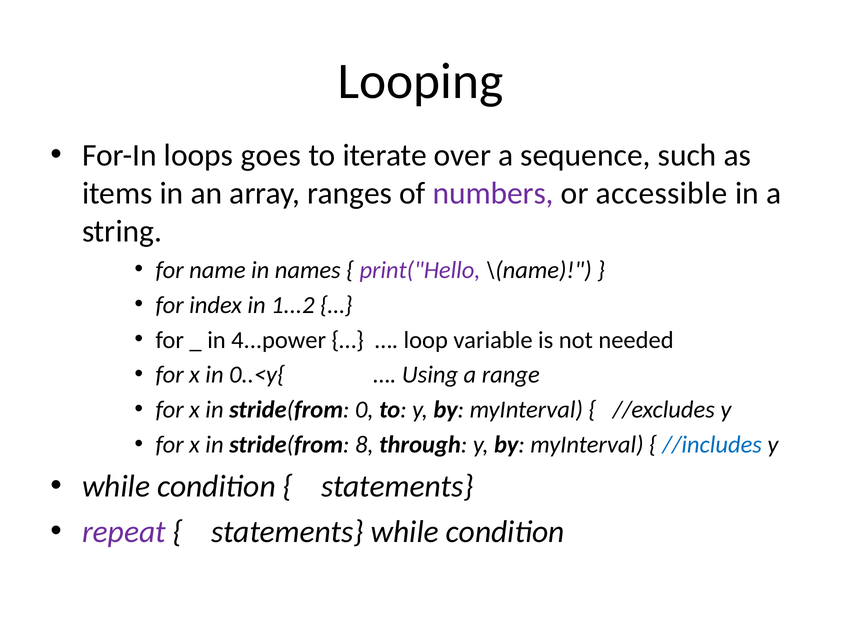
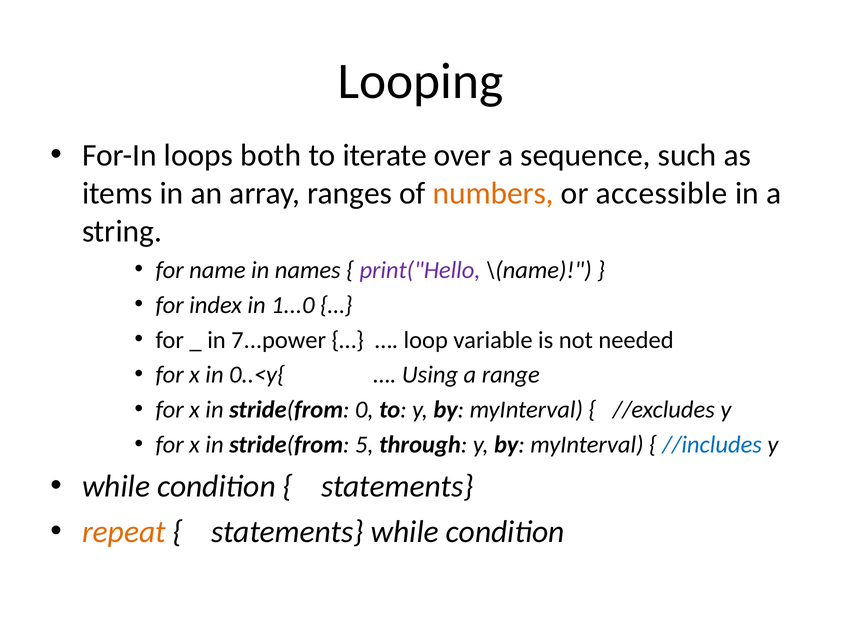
goes: goes -> both (271, 156)
numbers colour: purple -> orange (493, 194)
1...2: 1...2 -> 1...0 (293, 305)
4...power: 4...power -> 7...power (279, 340)
8: 8 -> 5 (364, 445)
repeat colour: purple -> orange (124, 532)
